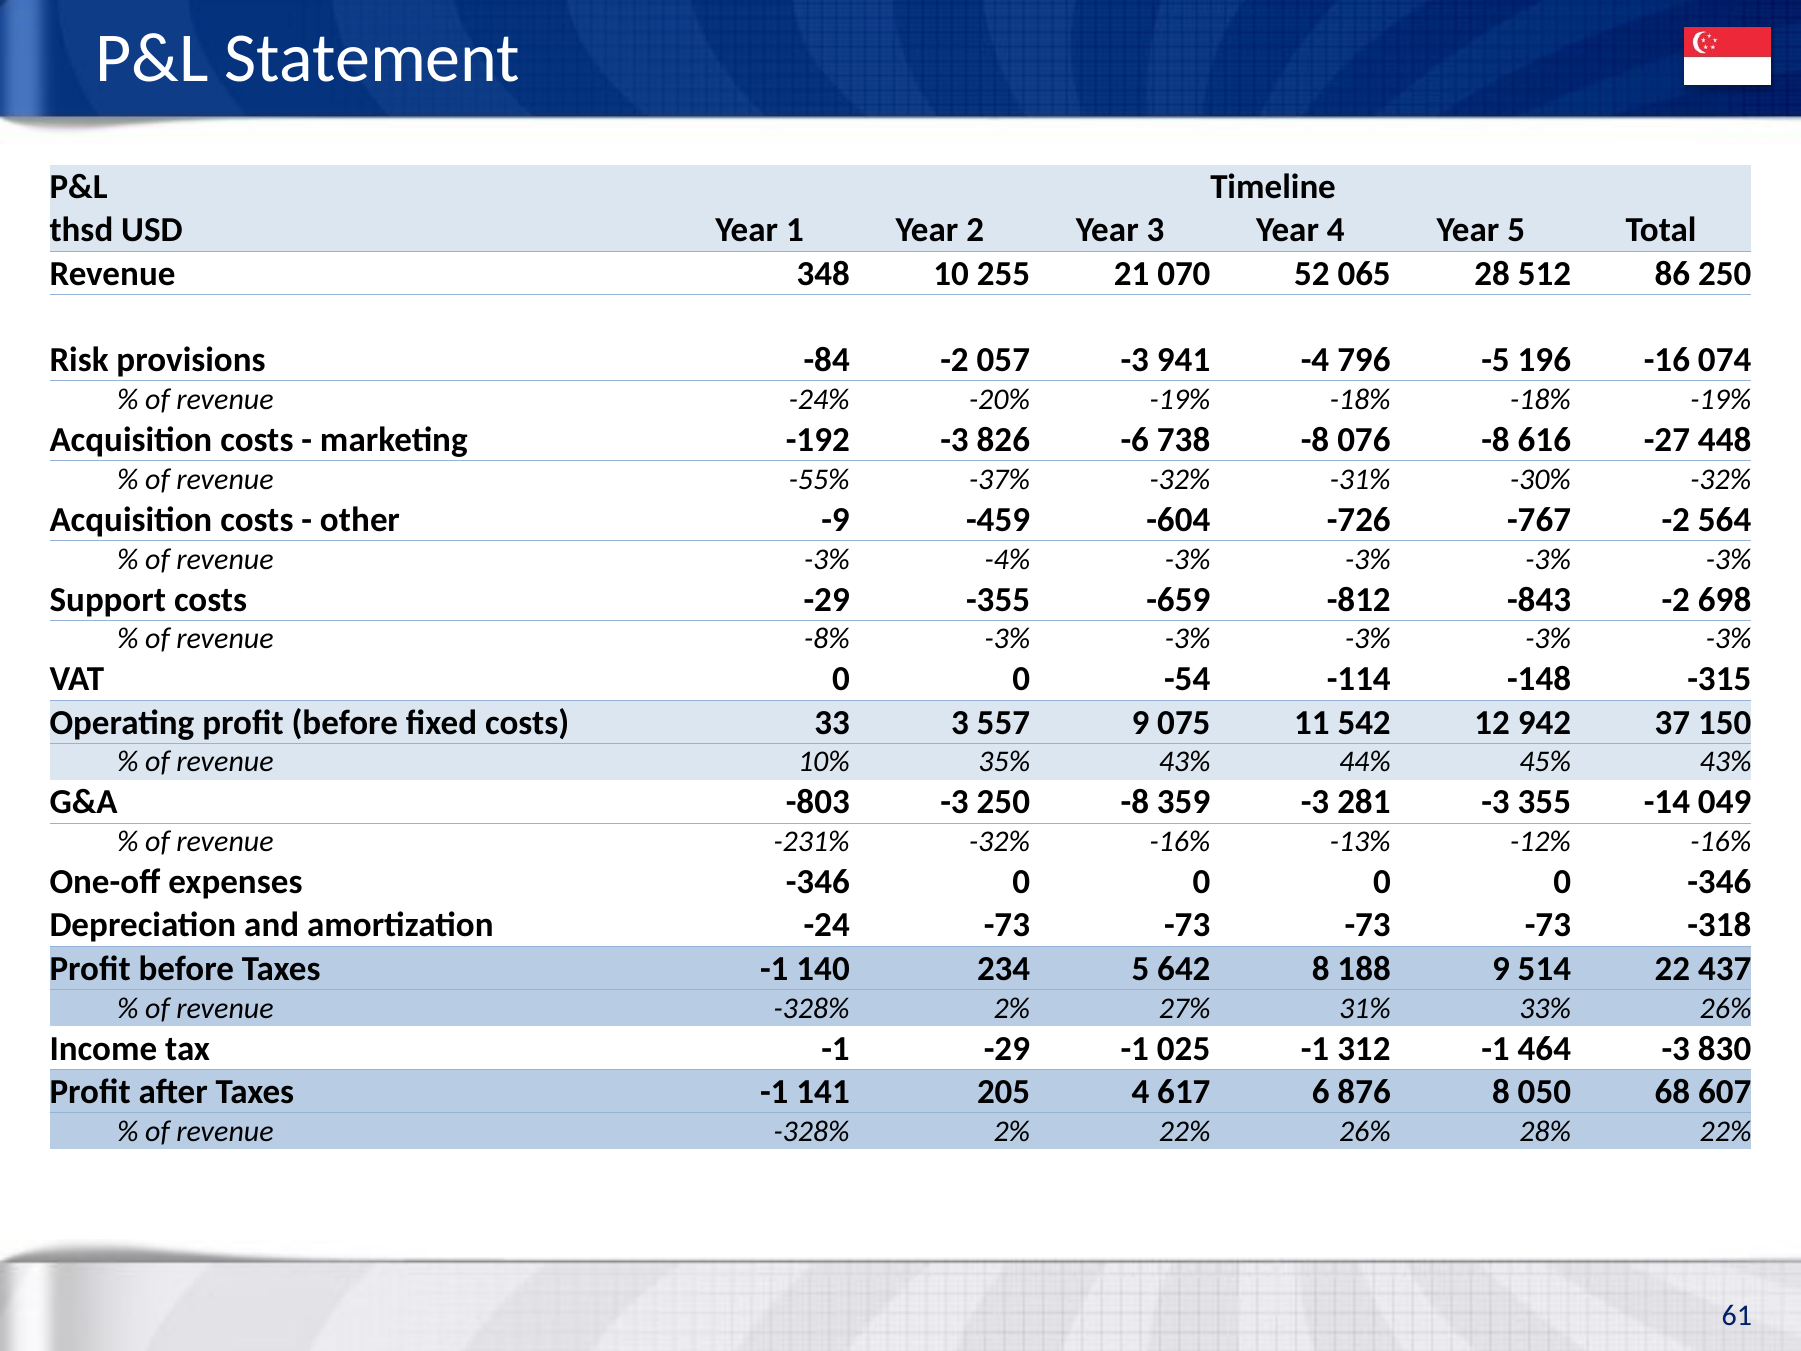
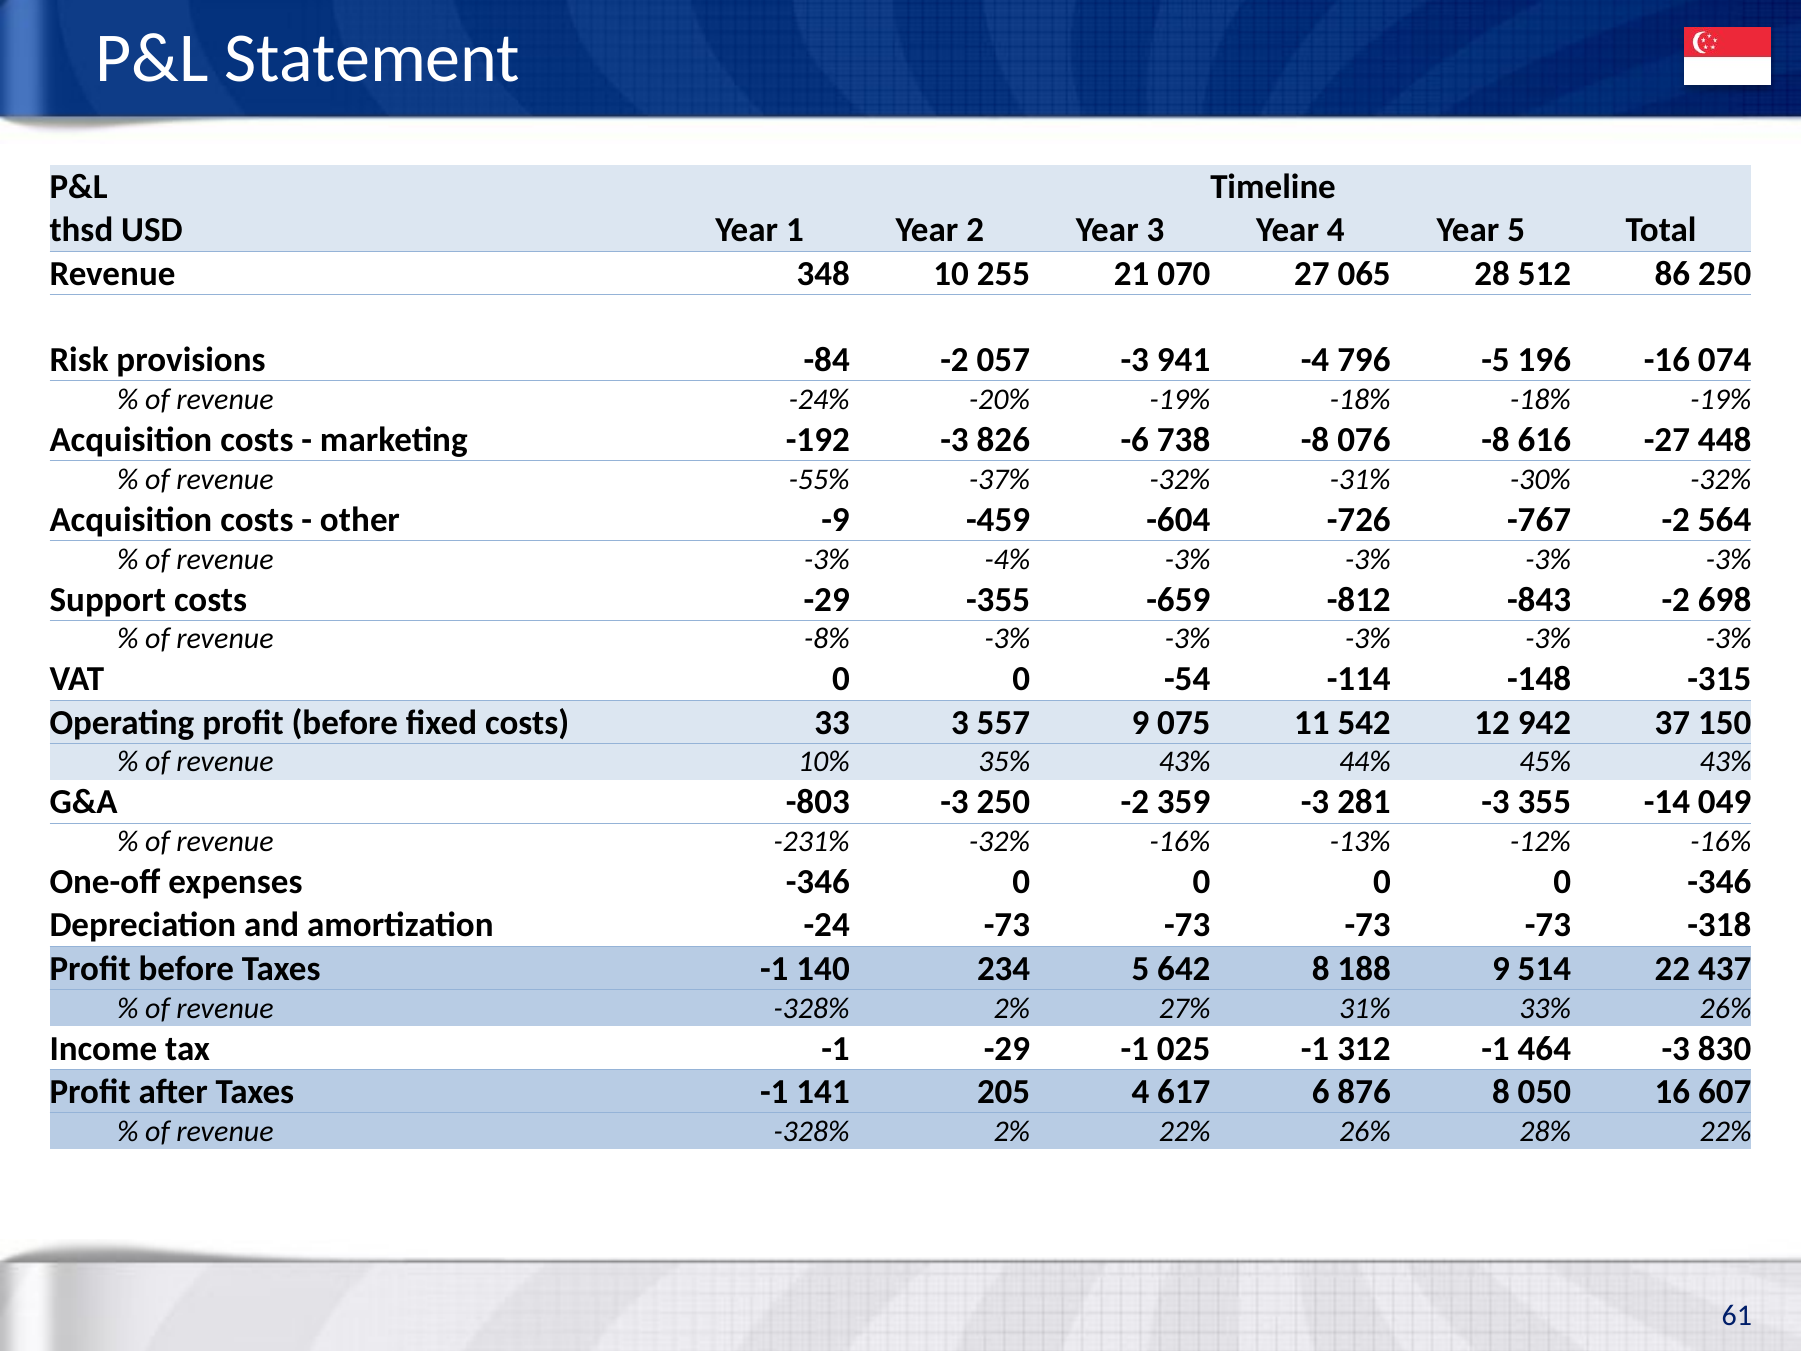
52: 52 -> 27 (1312, 273)
250 -8: -8 -> -2 (1135, 802)
68: 68 -> 16 (1672, 1091)
